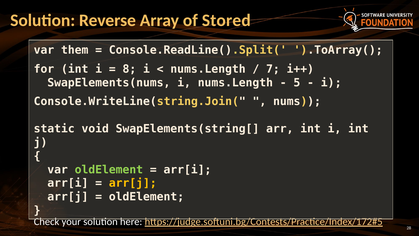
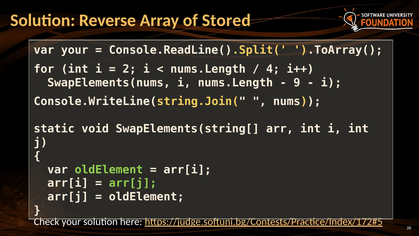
var them: them -> your (75, 50)
8: 8 -> 2 (129, 69)
7: 7 -> 4 (273, 69)
5: 5 -> 9 (297, 82)
arr[j colour: yellow -> light green (133, 183)
